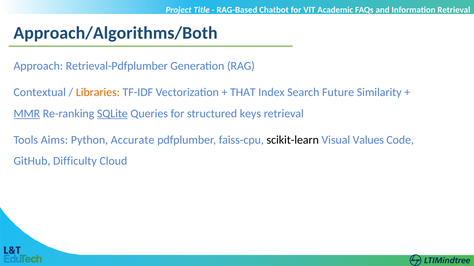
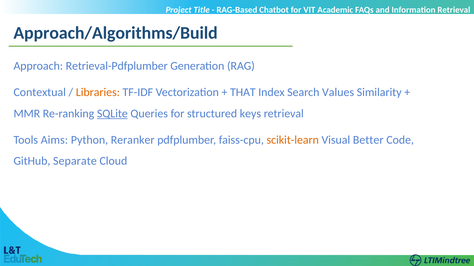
Approach/Algorithms/Both: Approach/Algorithms/Both -> Approach/Algorithms/Build (116, 33)
Future: Future -> Values (338, 93)
MMR underline: present -> none (27, 114)
Accurate: Accurate -> Reranker (133, 140)
scikit-learn colour: black -> orange (293, 140)
Values: Values -> Better (368, 140)
Difficulty: Difficulty -> Separate (75, 161)
